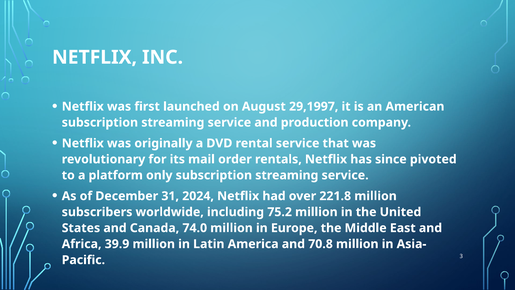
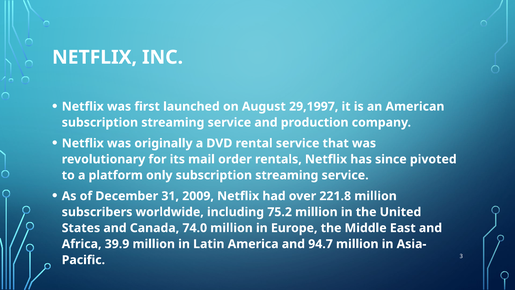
2024: 2024 -> 2009 (198, 196)
70.8: 70.8 -> 94.7 (321, 244)
